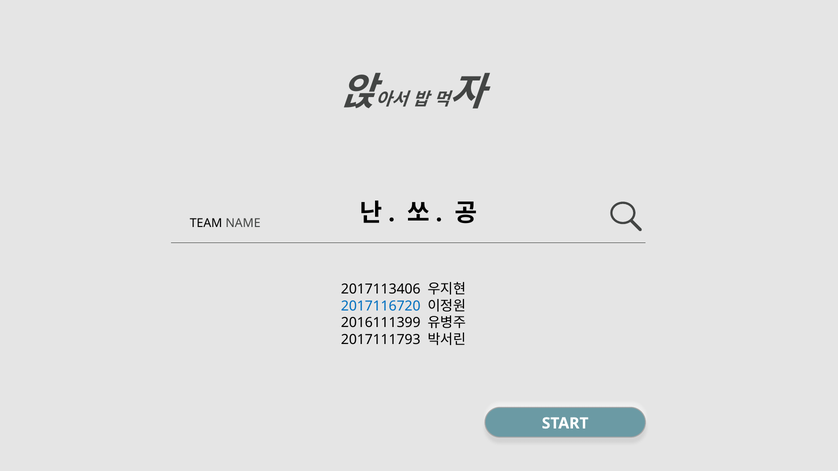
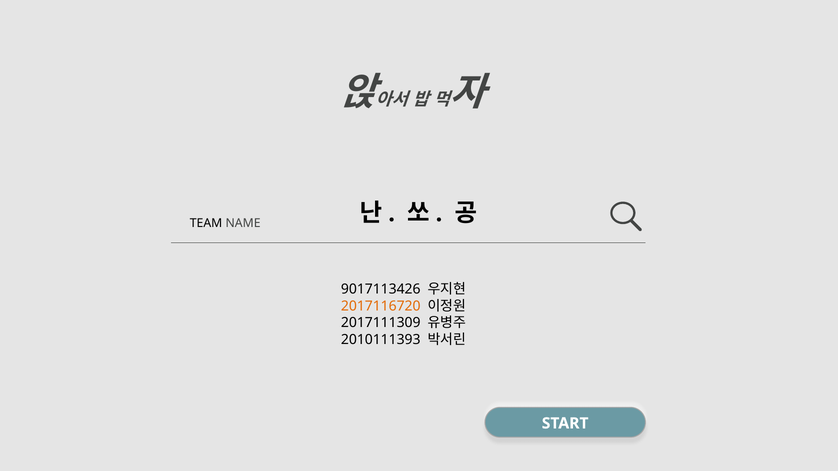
2017113406: 2017113406 -> 9017113426 (381, 289)
2017116720 colour: blue -> orange (381, 306)
2016111399: 2016111399 -> 2017111309 (381, 323)
2017111793: 2017111793 -> 2010111393 (381, 340)
